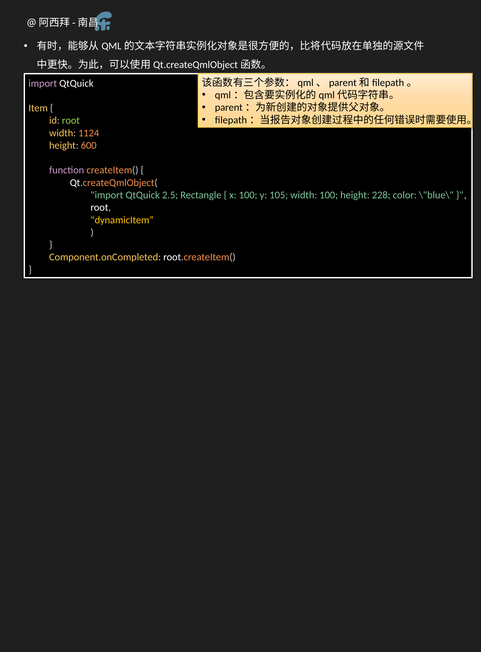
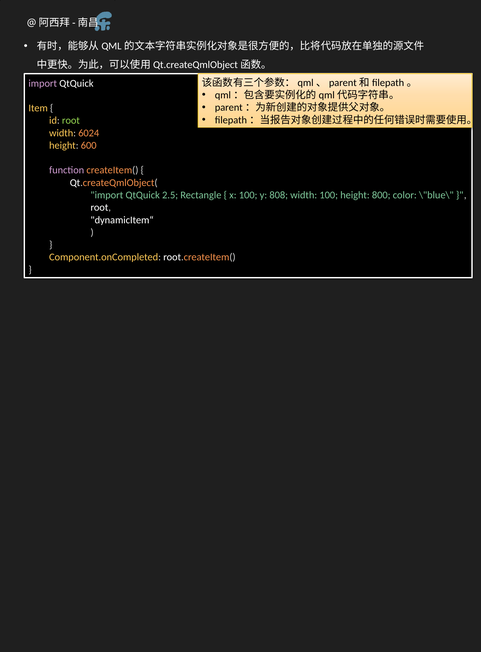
1124: 1124 -> 6024 (89, 133)
105: 105 -> 808 (279, 195)
228: 228 -> 800 (381, 195)
dynamicItem“ colour: yellow -> white (122, 220)
